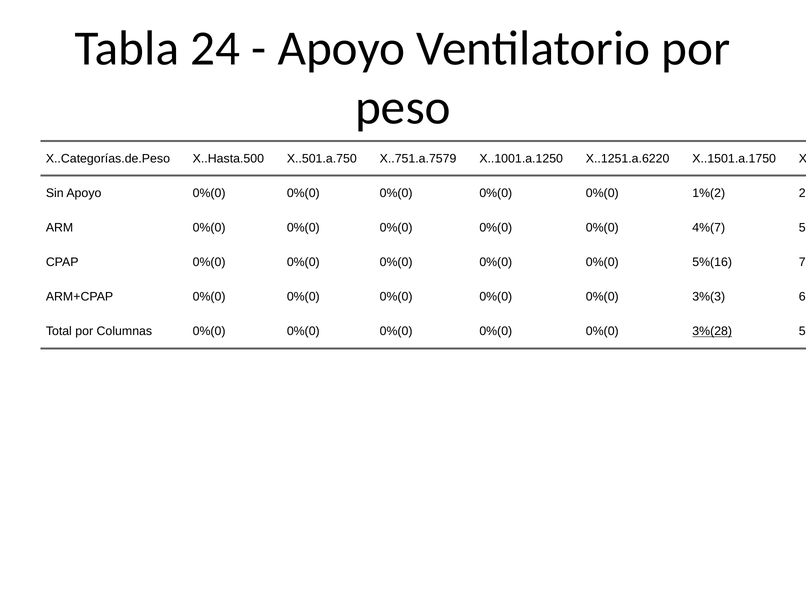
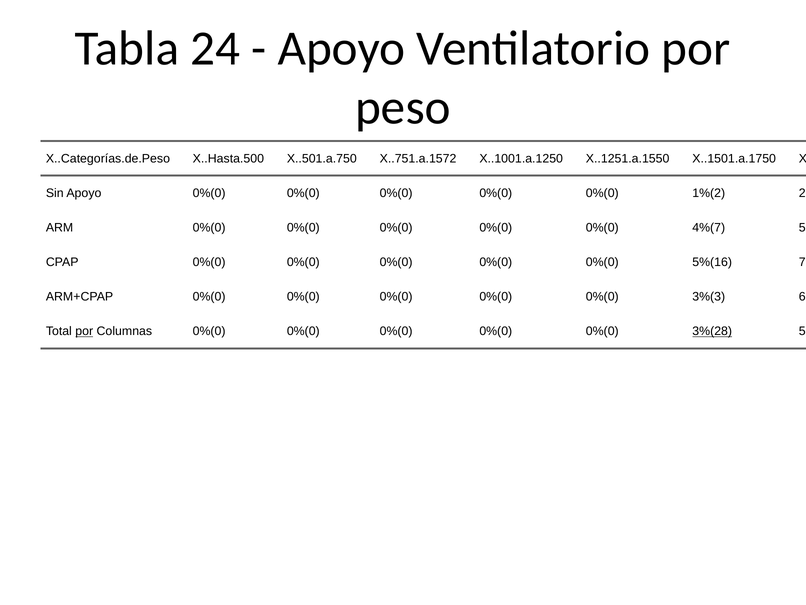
X..751.a.7579: X..751.a.7579 -> X..751.a.1572 (418, 159)
X..1251.a.6220: X..1251.a.6220 -> X..1251.a.1550 (628, 159)
por underline: none -> present (84, 331)
